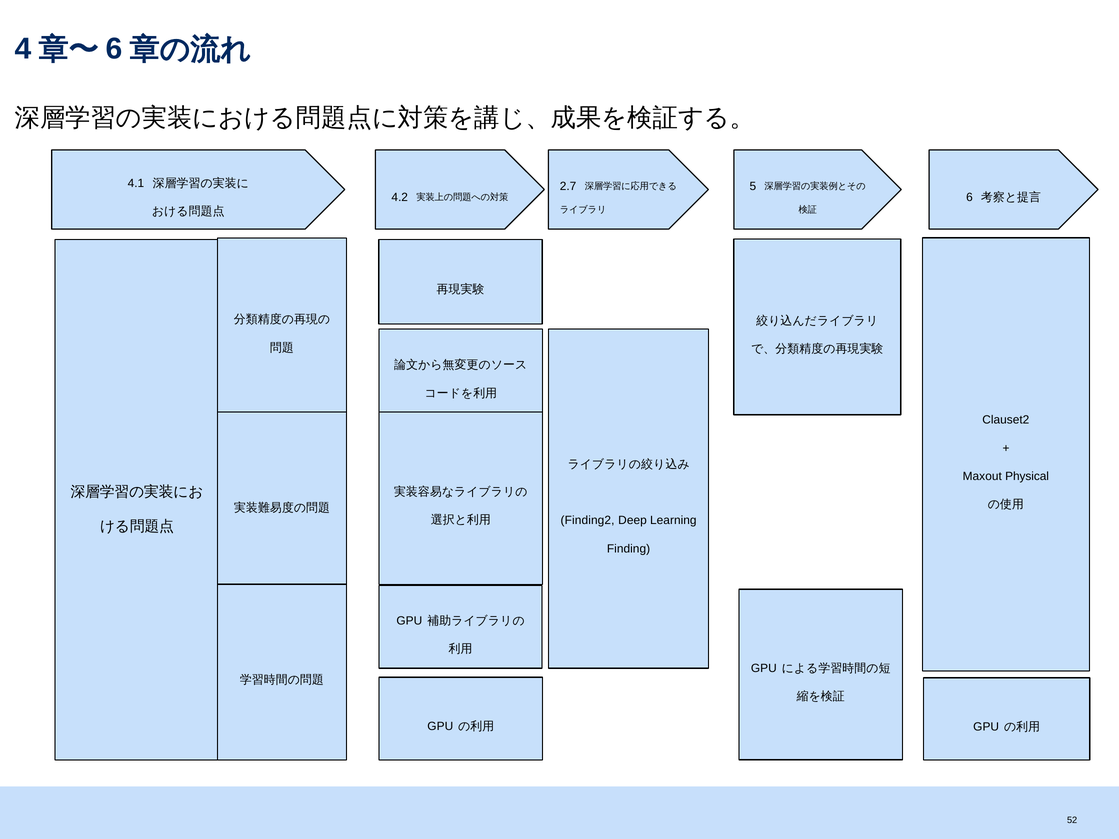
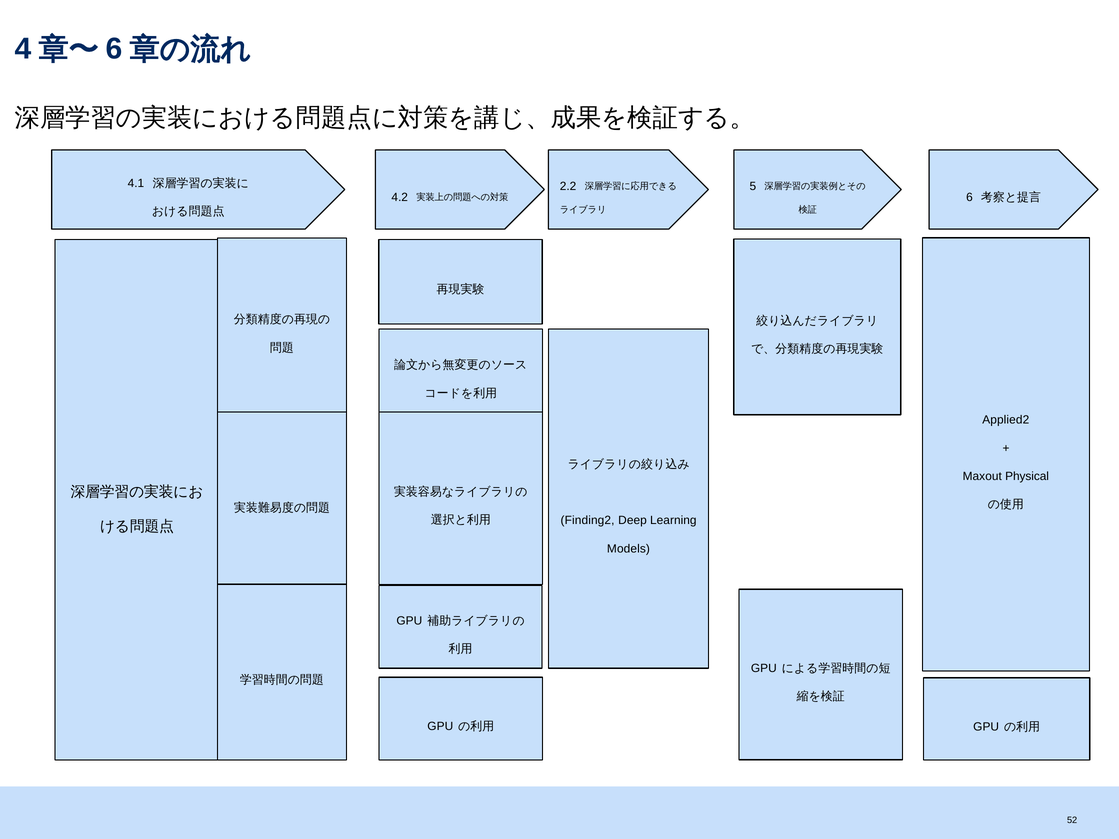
2.7: 2.7 -> 2.2 (568, 187)
Clauset2: Clauset2 -> Applied2 (1006, 420)
Finding: Finding -> Models (628, 549)
